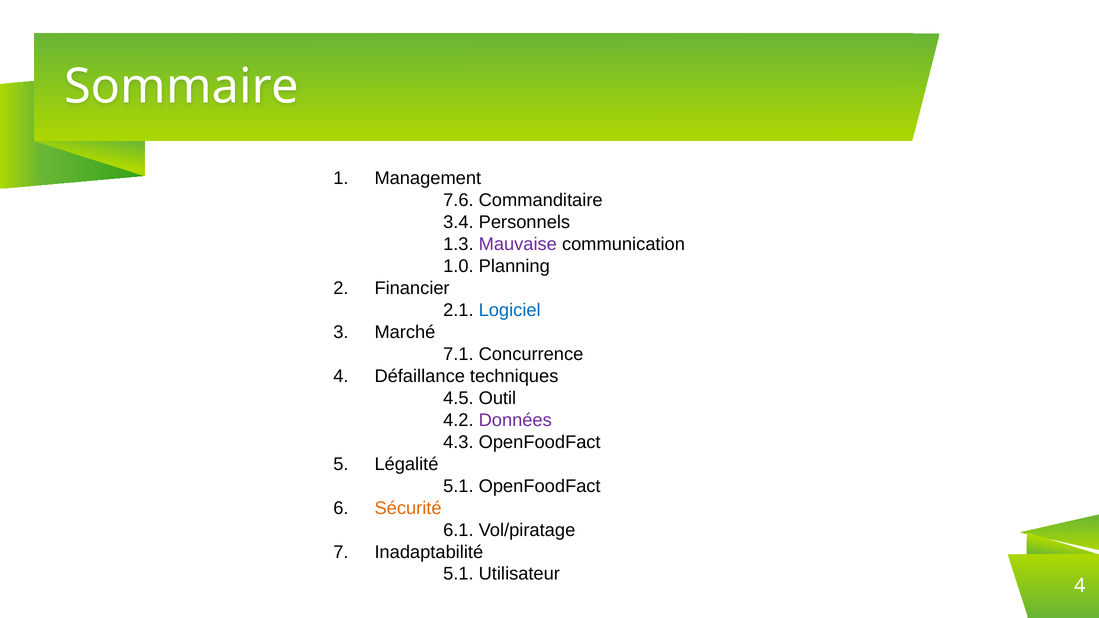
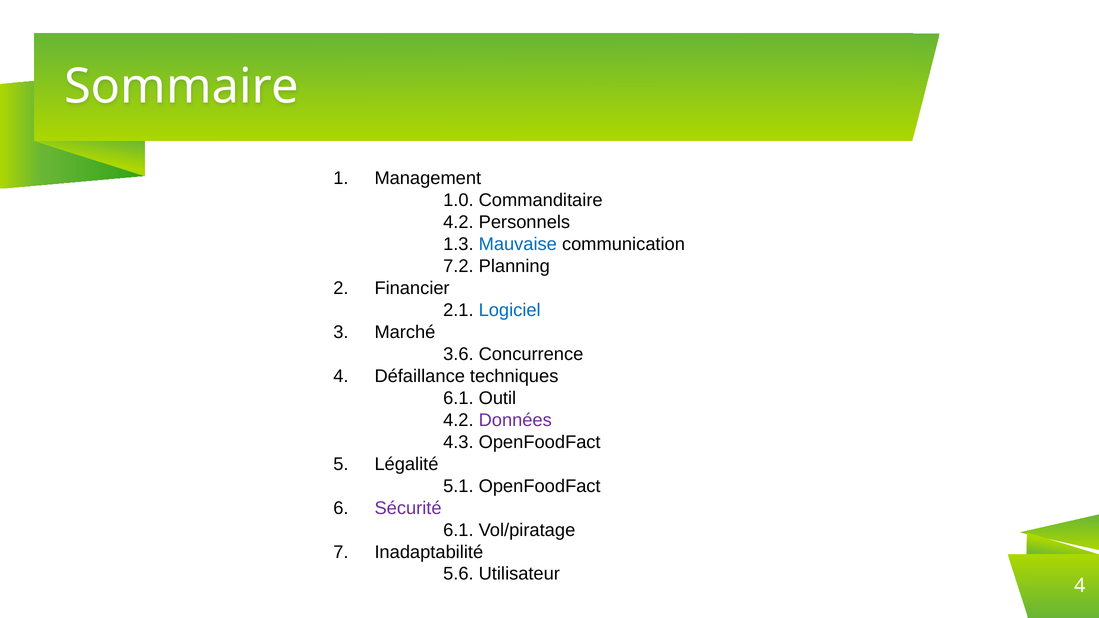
7.6: 7.6 -> 1.0 (458, 200)
3.4: 3.4 -> 4.2 (458, 222)
Mauvaise colour: purple -> blue (518, 244)
1.0: 1.0 -> 7.2 (458, 266)
7.1: 7.1 -> 3.6 (458, 354)
4.5: 4.5 -> 6.1 (458, 398)
Sécurité colour: orange -> purple (408, 508)
5.1: 5.1 -> 5.6 (458, 574)
